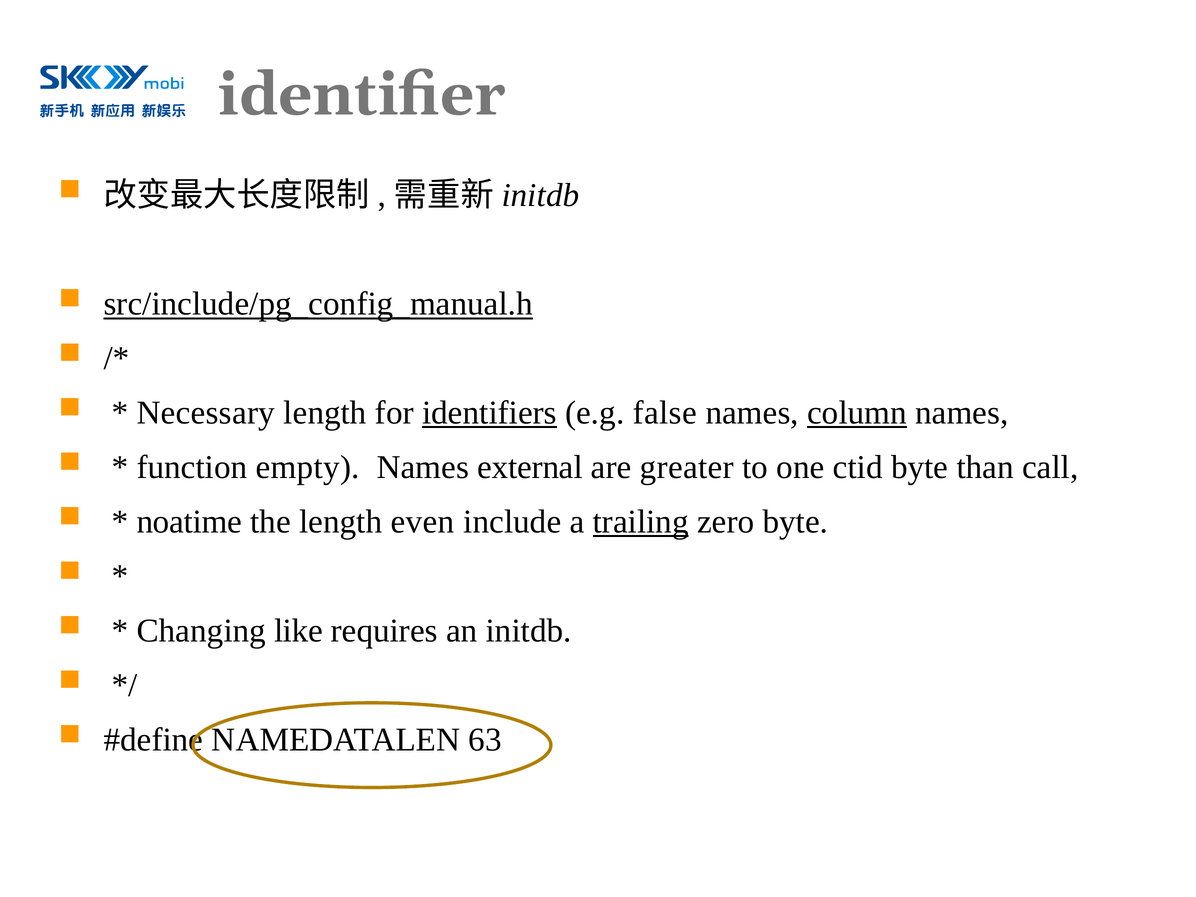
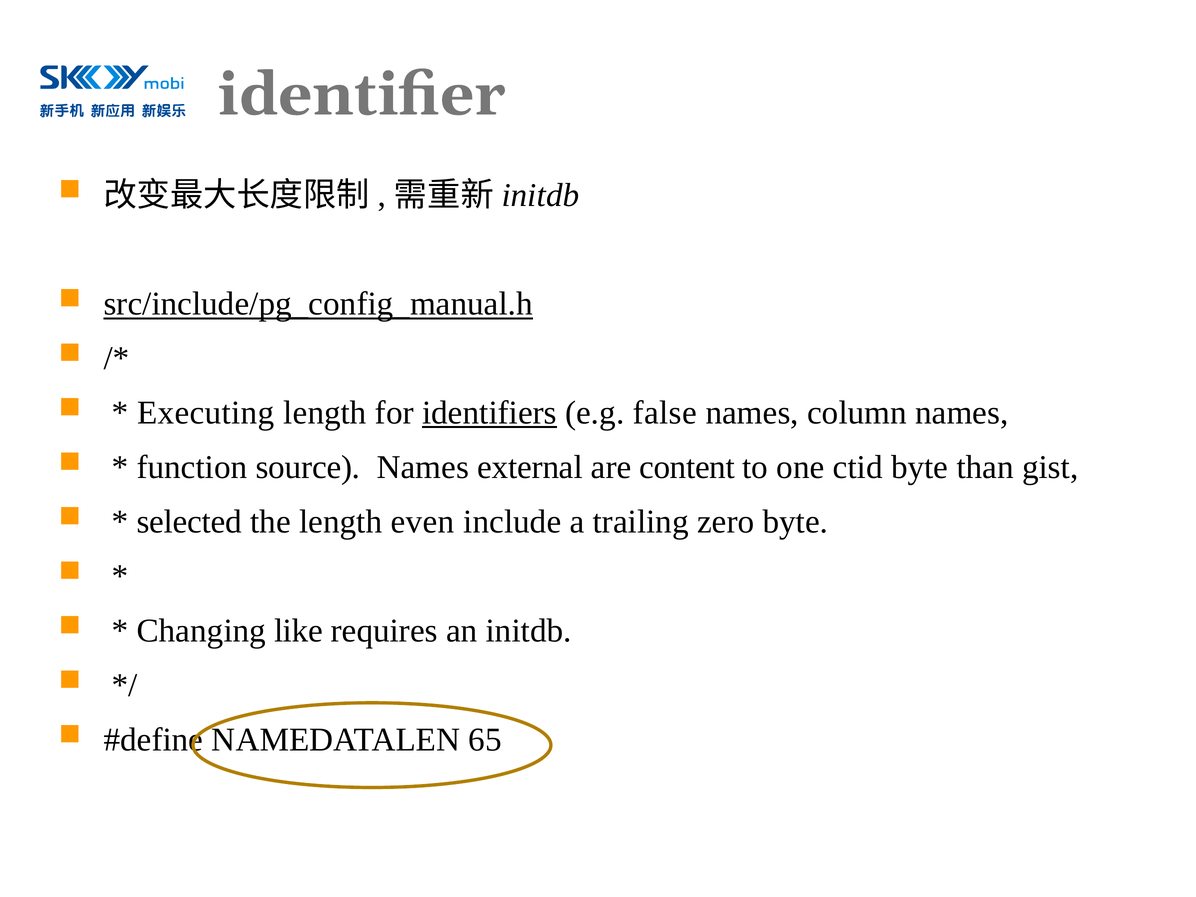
Necessary: Necessary -> Executing (206, 413)
column underline: present -> none (857, 413)
empty: empty -> source (308, 467)
greater: greater -> content (687, 467)
call: call -> gist (1050, 467)
noatime: noatime -> selected (189, 522)
trailing underline: present -> none (641, 522)
63: 63 -> 65 (485, 740)
